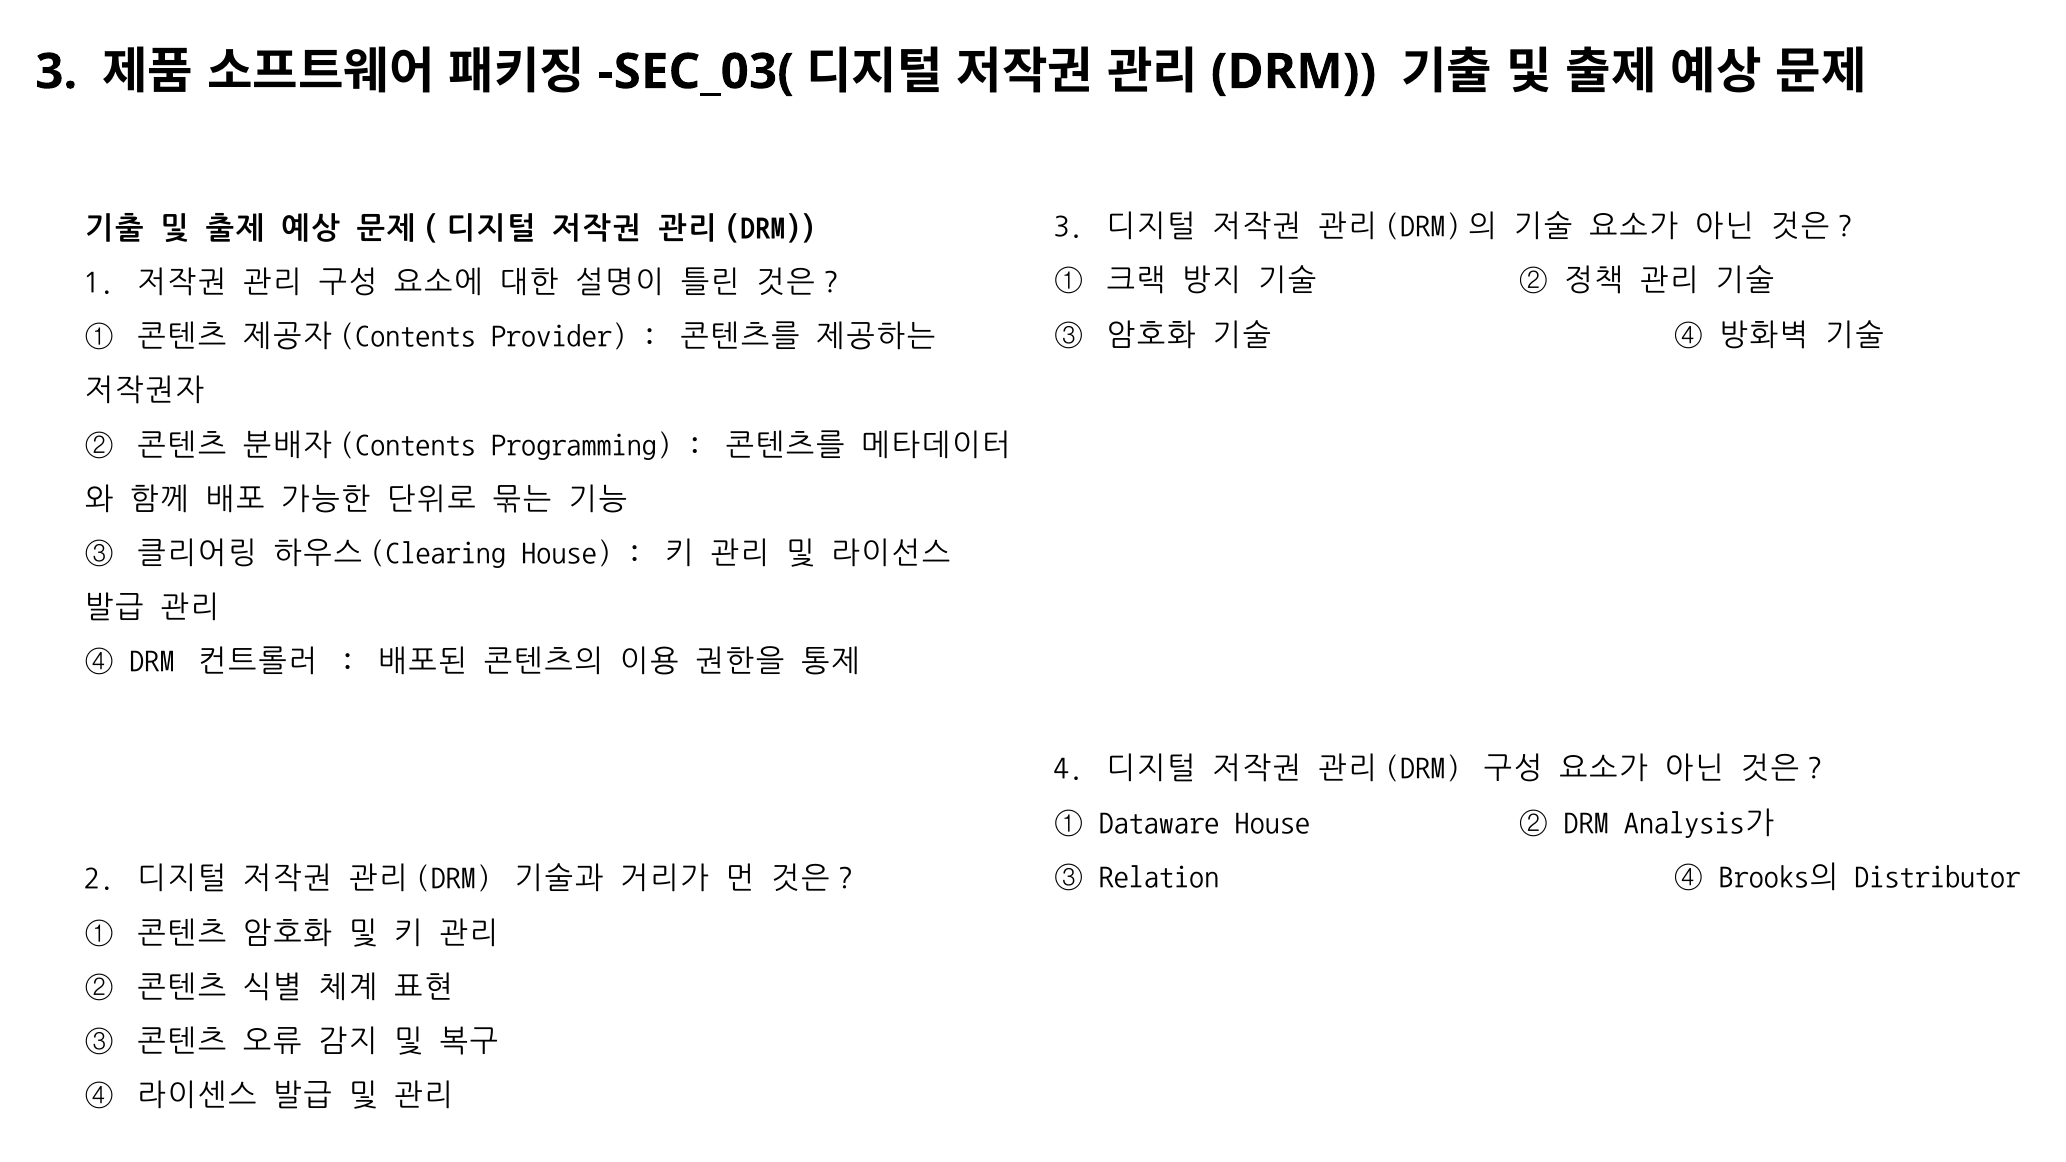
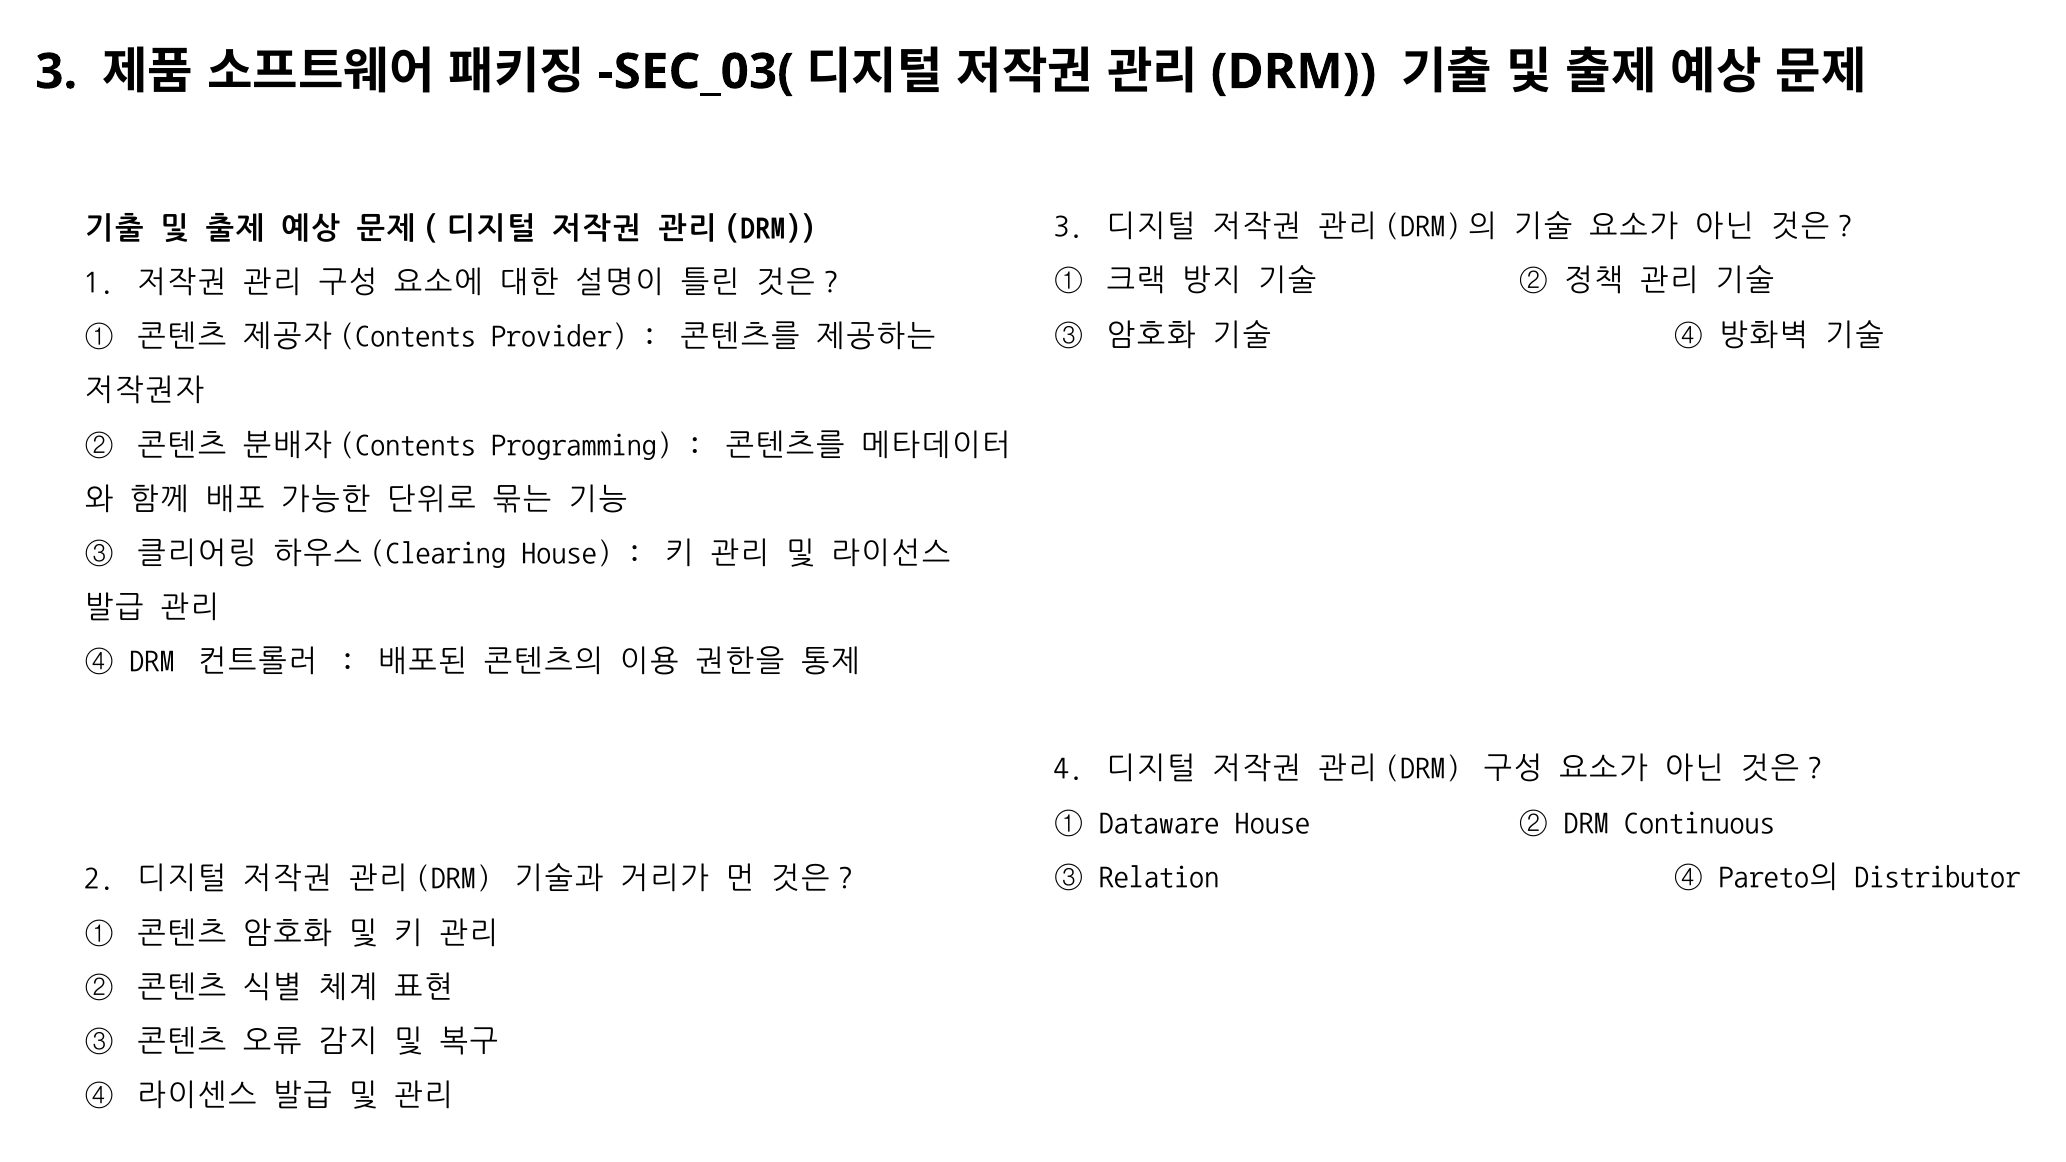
Analysis가: Analysis가 -> Continuous (1699, 822)
Brooks의: Brooks의 -> Pareto의 (1779, 876)
